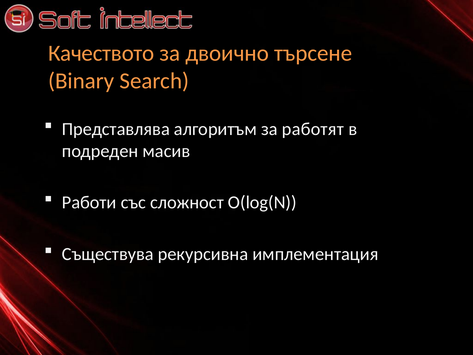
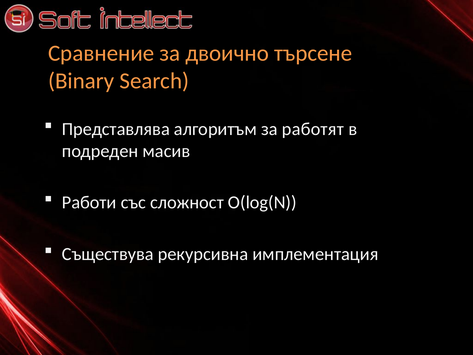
Качеството: Качеството -> Сравнение (101, 53)
